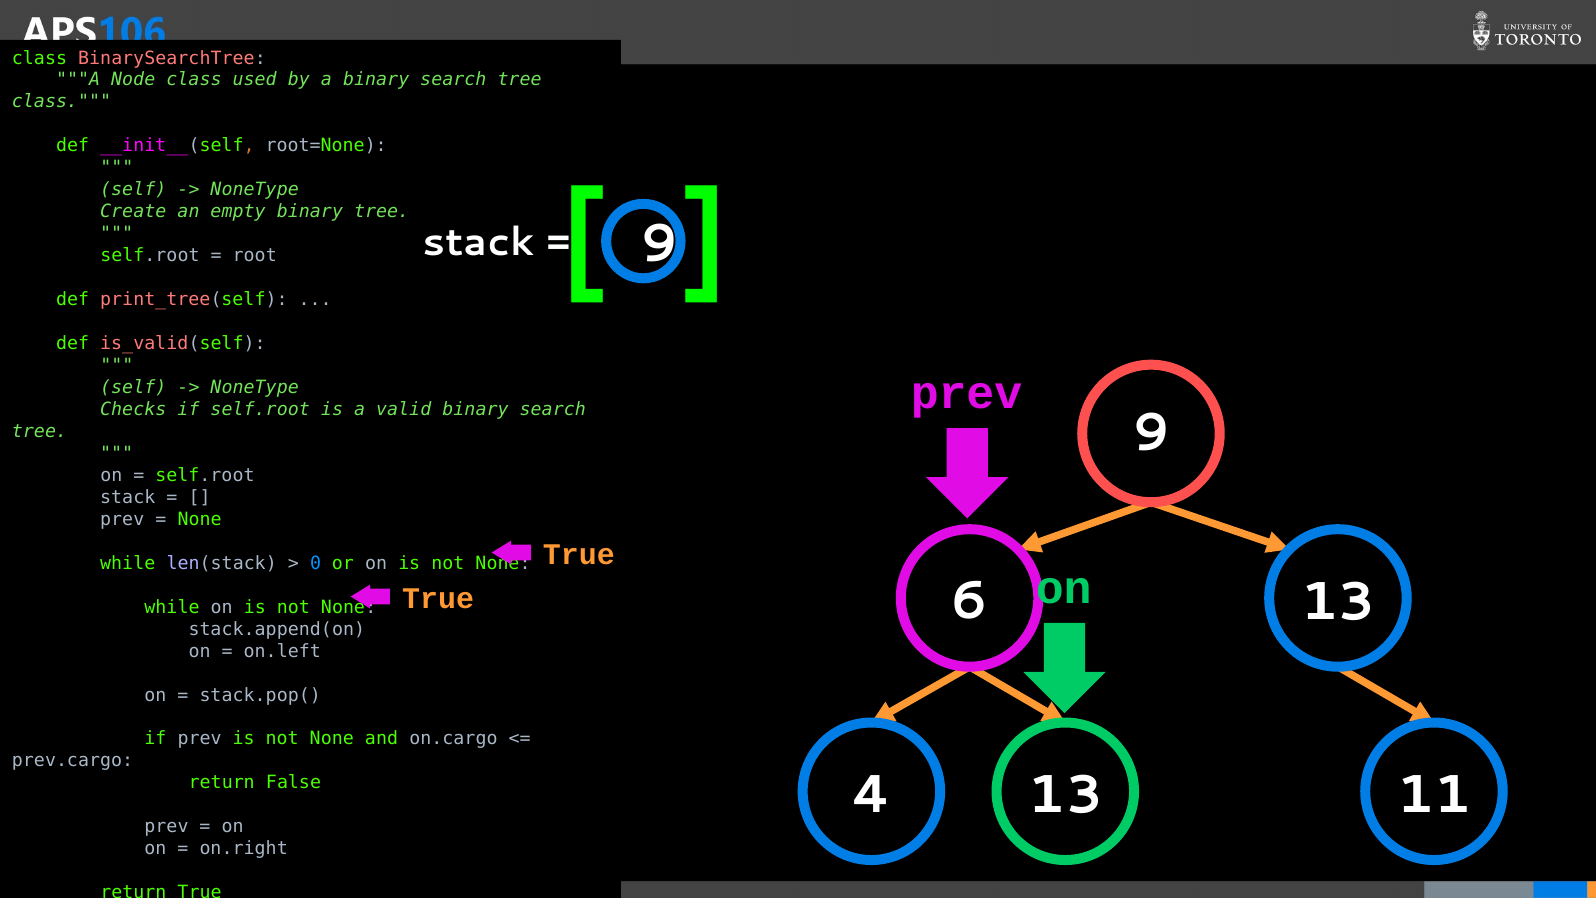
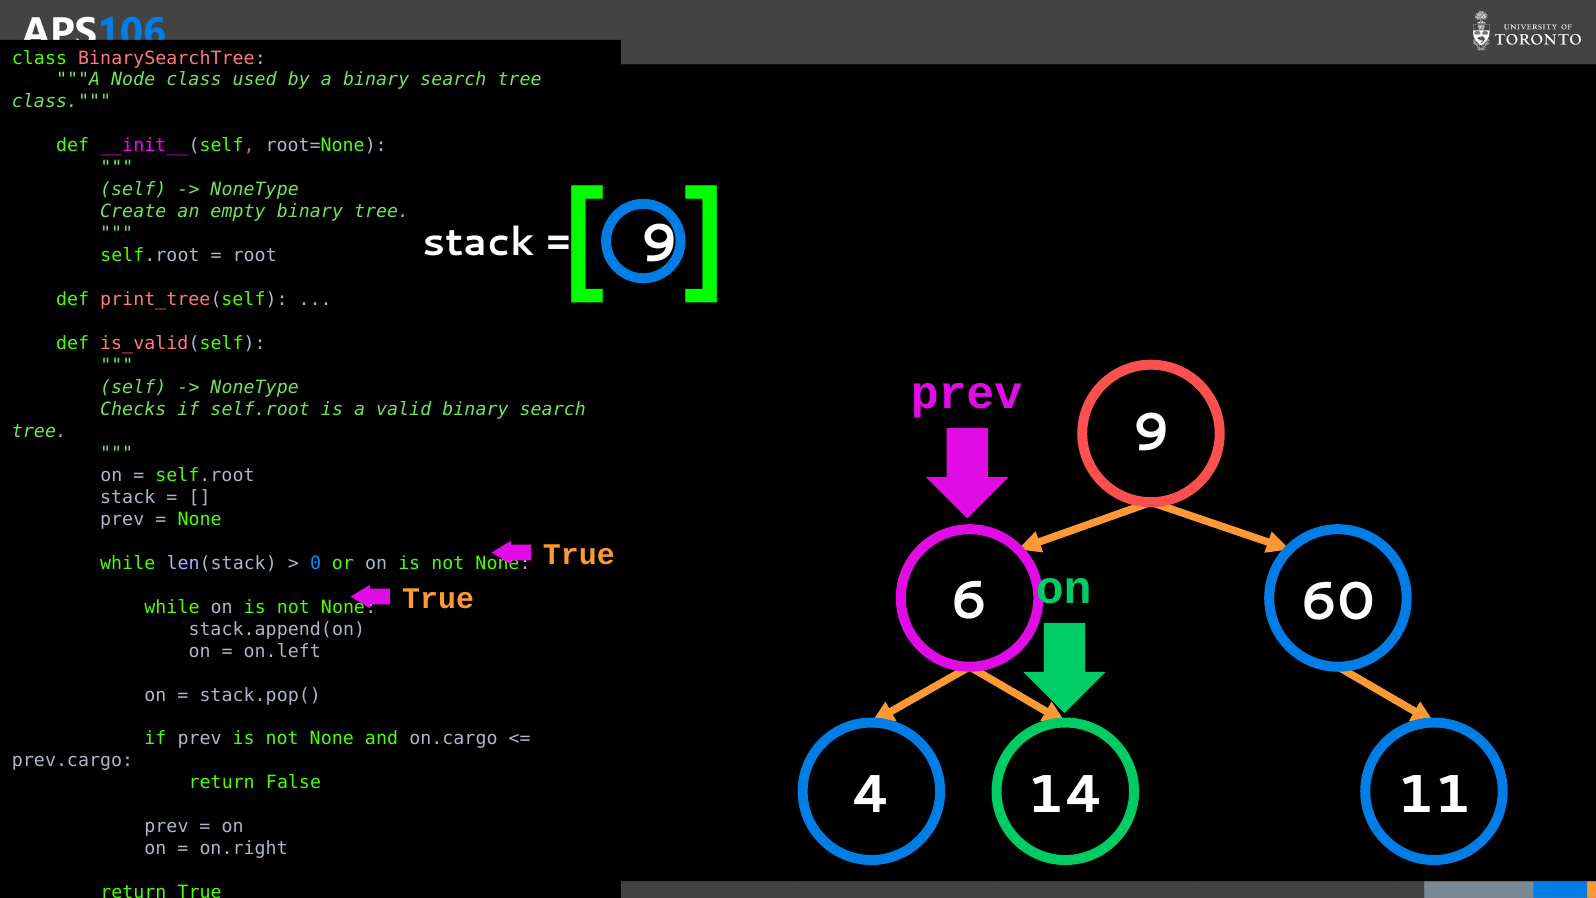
6 13: 13 -> 60 (1338, 601)
4 13: 13 -> 14 (1066, 795)
